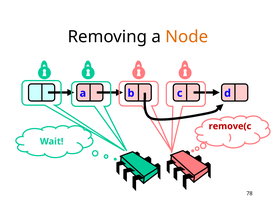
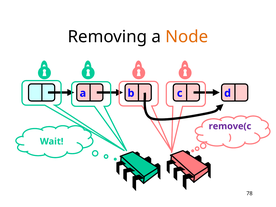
remove(c colour: red -> purple (230, 126)
